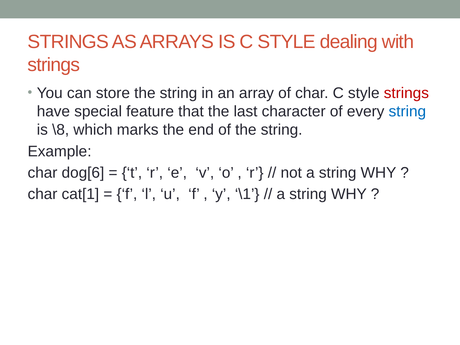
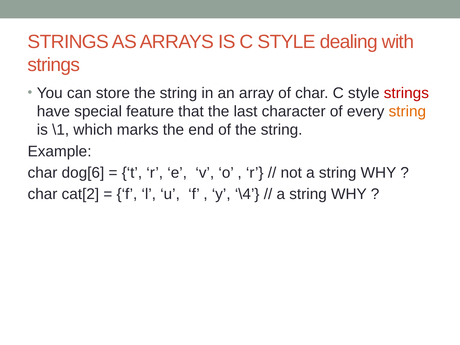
string colour: blue -> orange (407, 111)
\8: \8 -> \1 (61, 130)
cat[1: cat[1 -> cat[2 (80, 194)
\1: \1 -> \4 (247, 194)
